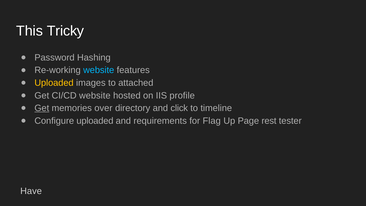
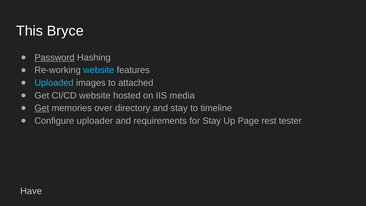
Tricky: Tricky -> Bryce (65, 31)
Password underline: none -> present (55, 58)
Uploaded colour: yellow -> light blue (54, 83)
profile: profile -> media (182, 95)
and click: click -> stay (179, 108)
Configure uploaded: uploaded -> uploader (95, 121)
for Flag: Flag -> Stay (212, 121)
